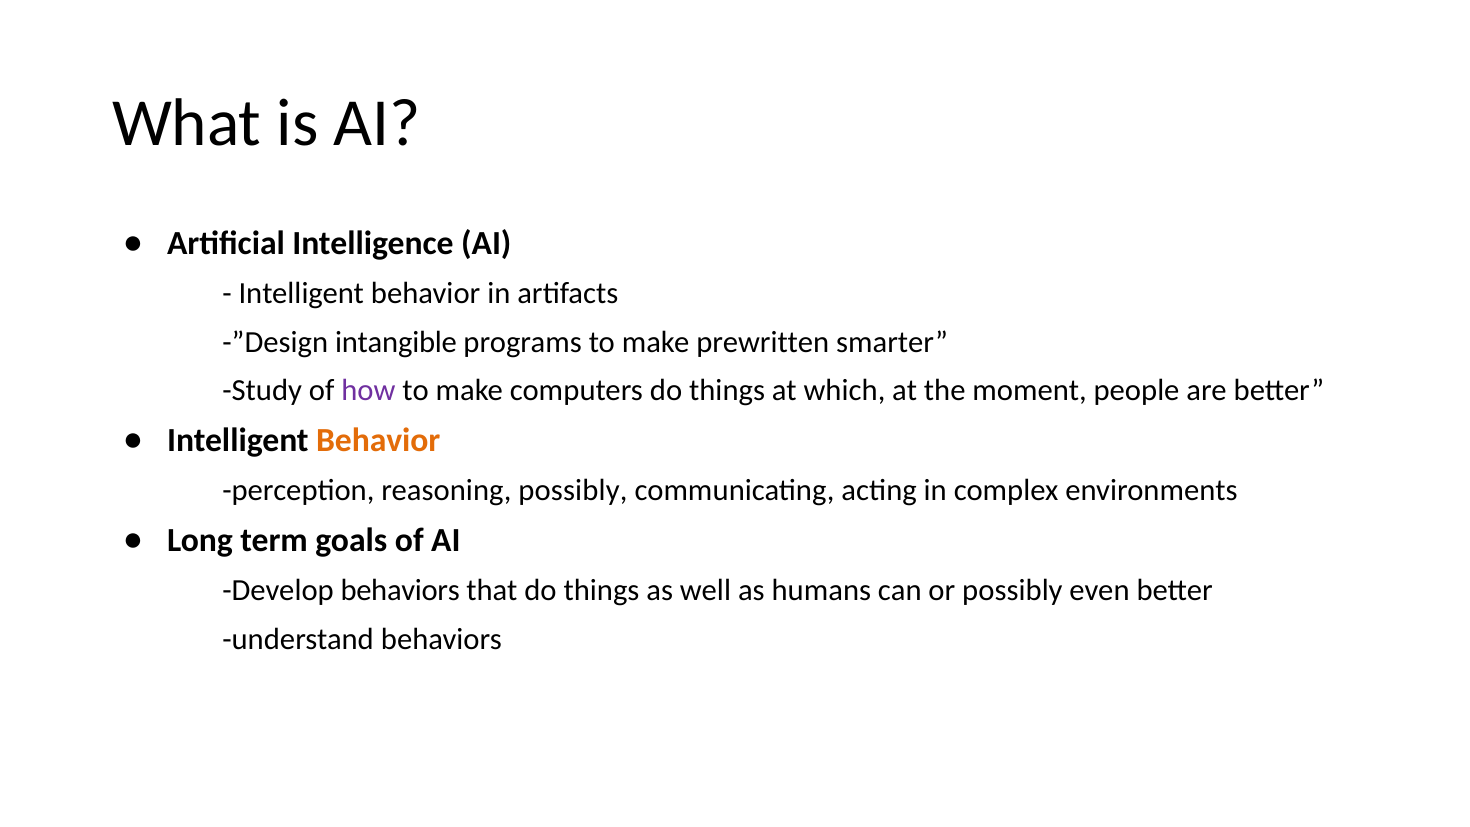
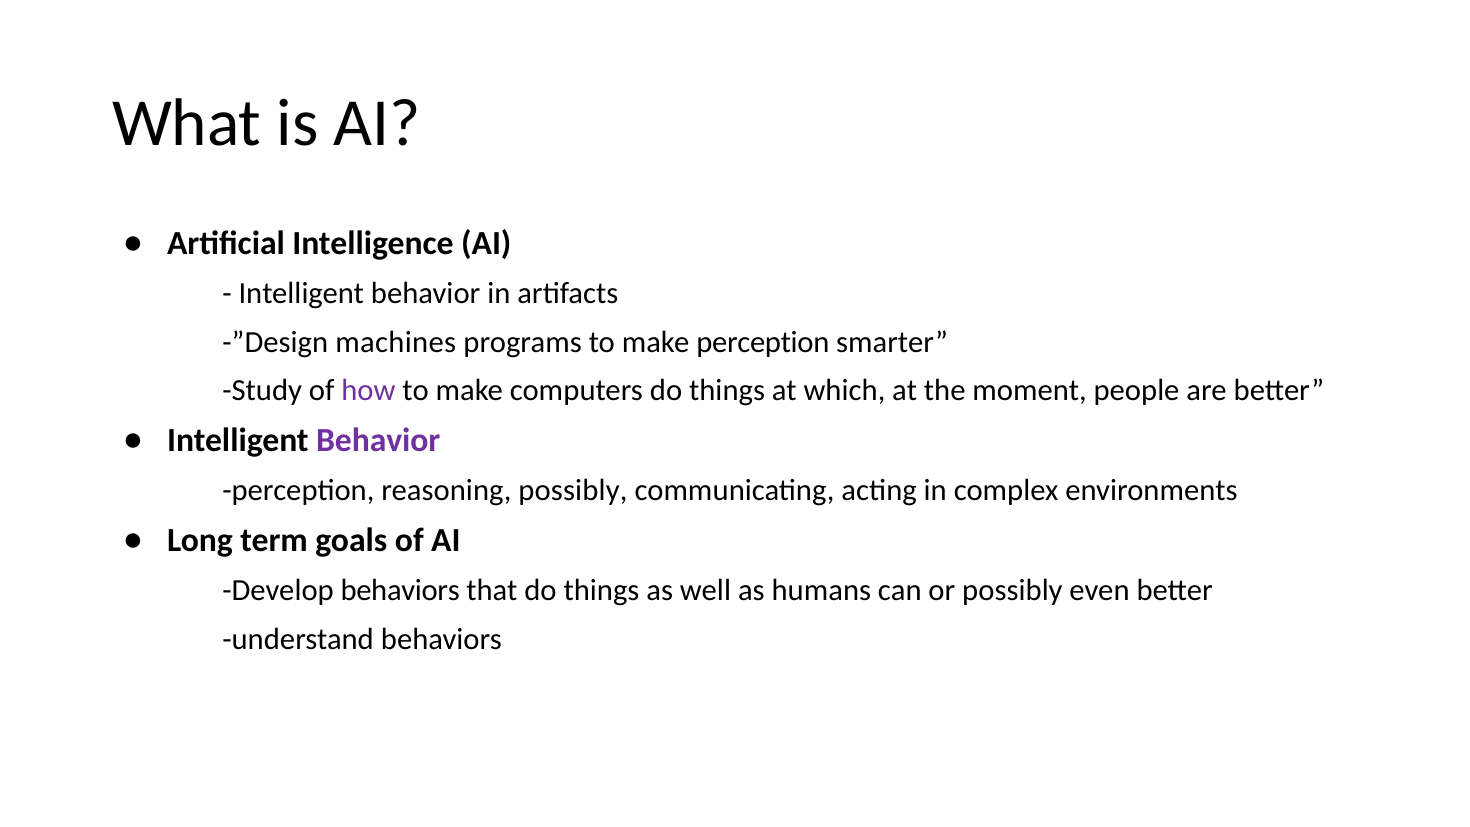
intangible: intangible -> machines (396, 342)
make prewritten: prewritten -> perception (763, 342)
Behavior colour: orange -> purple (378, 441)
